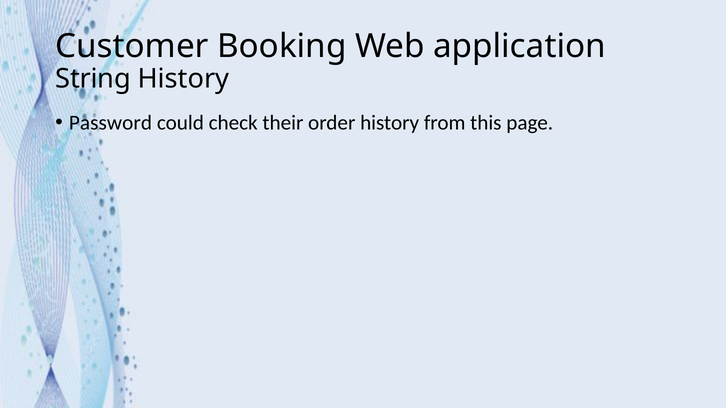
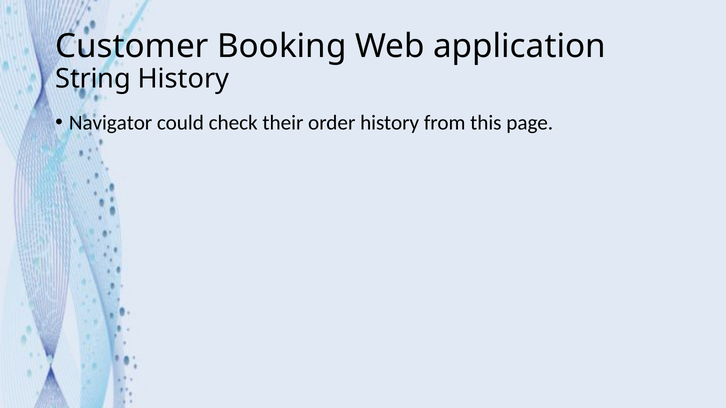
Password: Password -> Navigator (111, 123)
